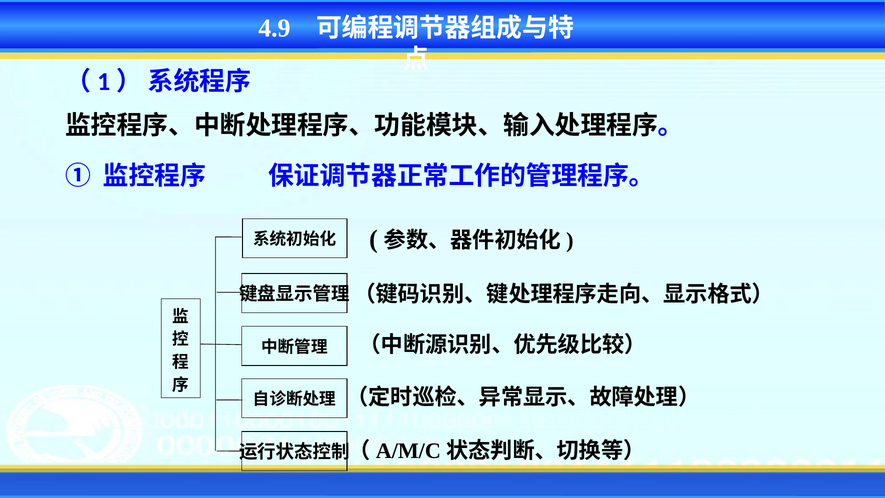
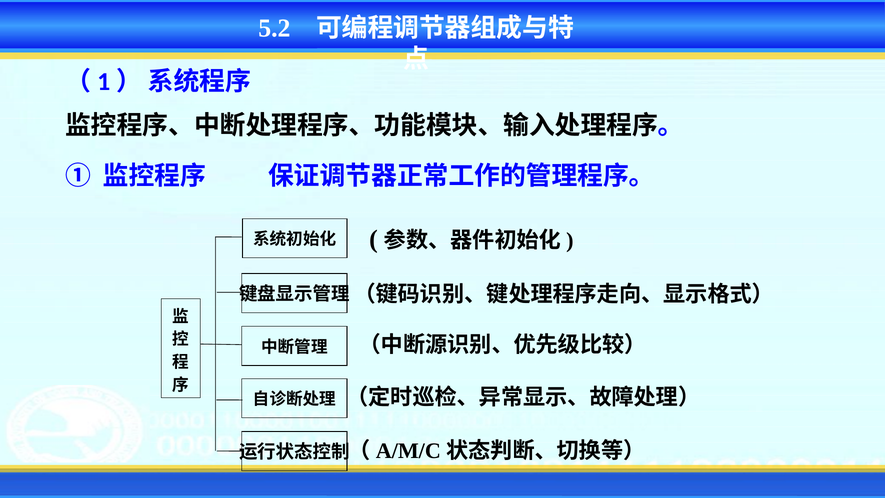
4.9: 4.9 -> 5.2 (274, 28)
